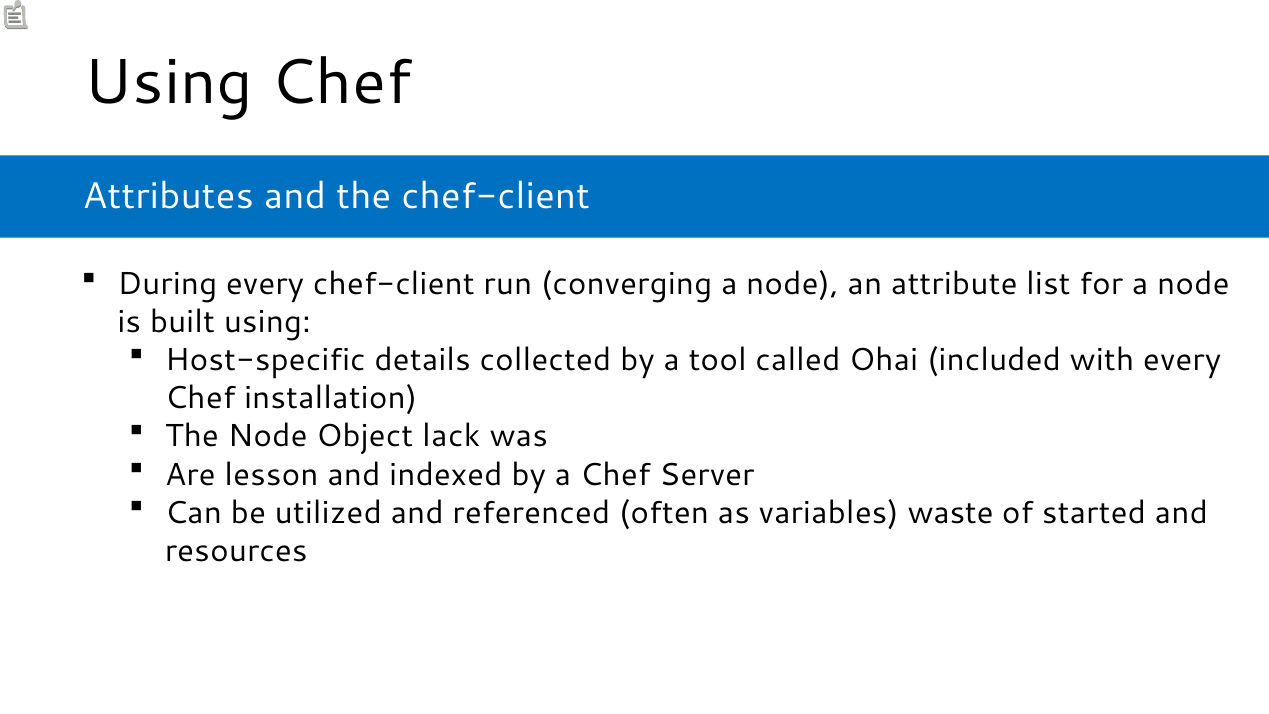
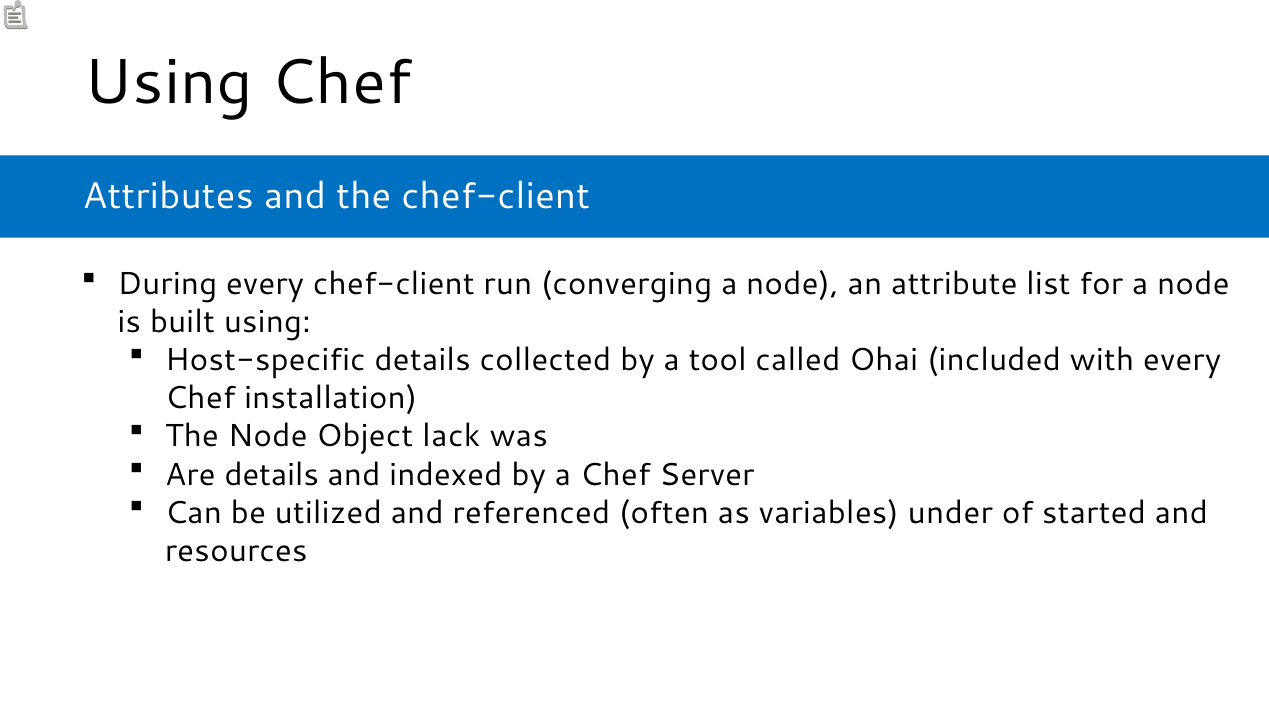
Are lesson: lesson -> details (272, 474)
waste: waste -> under (950, 512)
